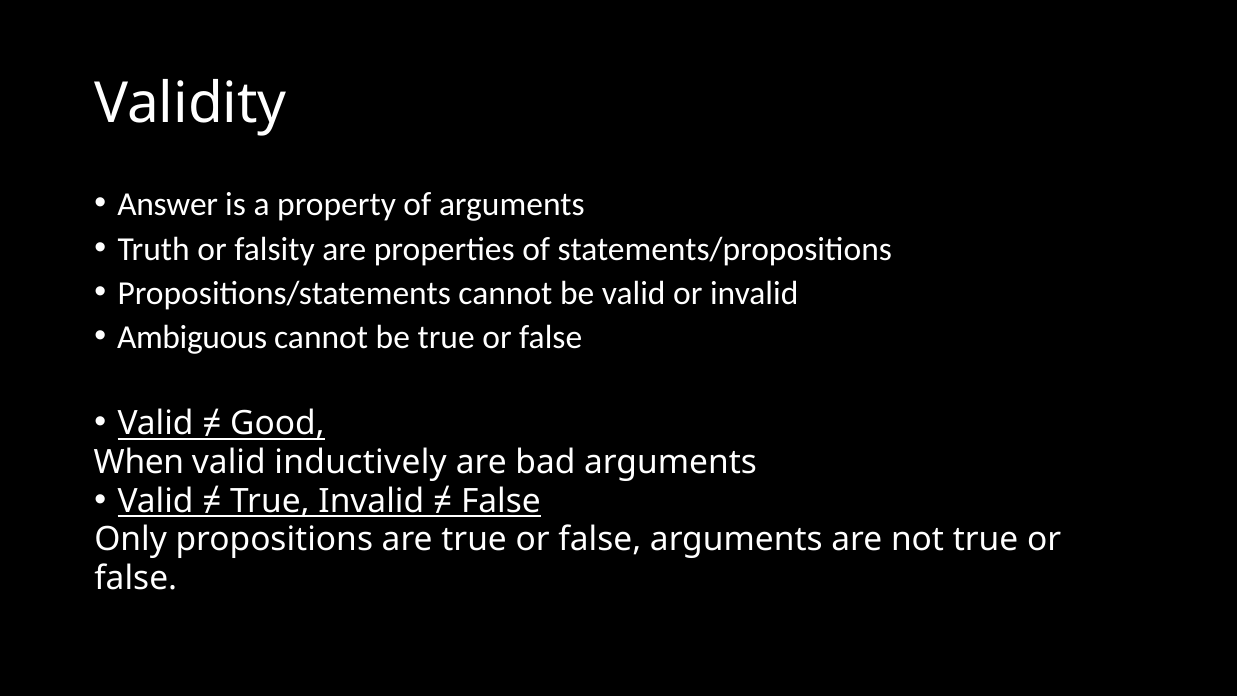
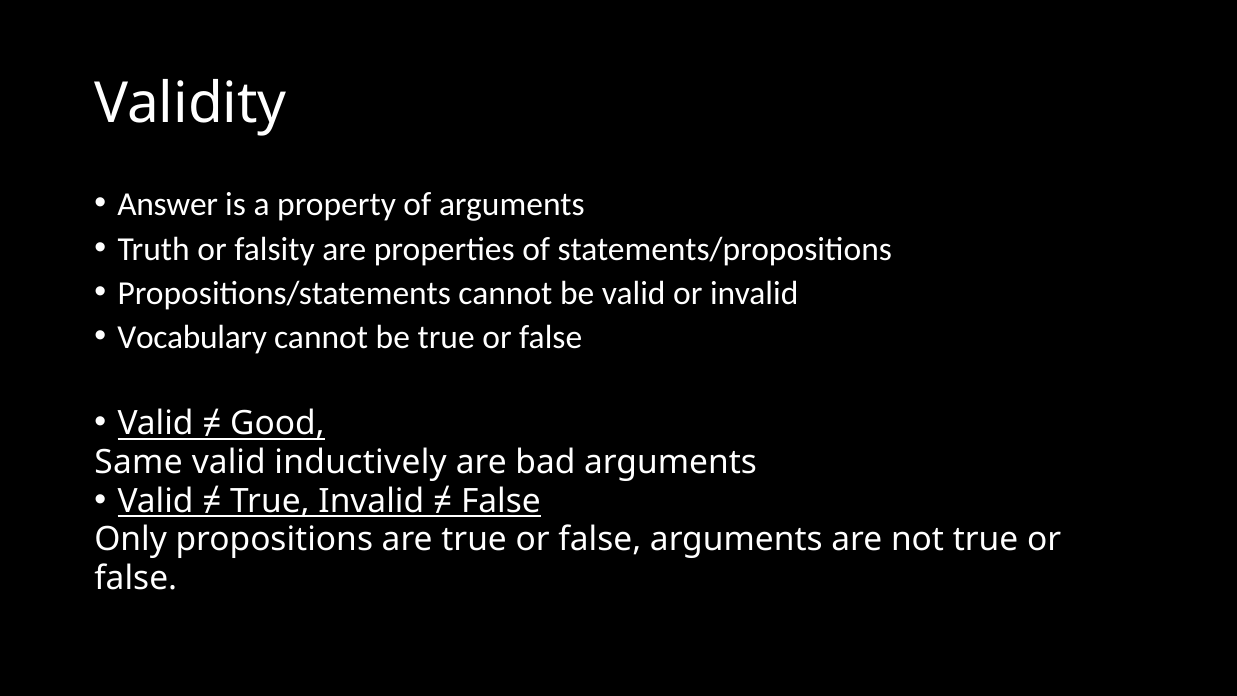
Ambiguous: Ambiguous -> Vocabulary (192, 337)
When: When -> Same (139, 462)
